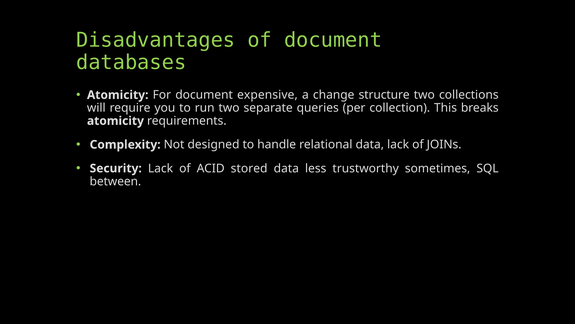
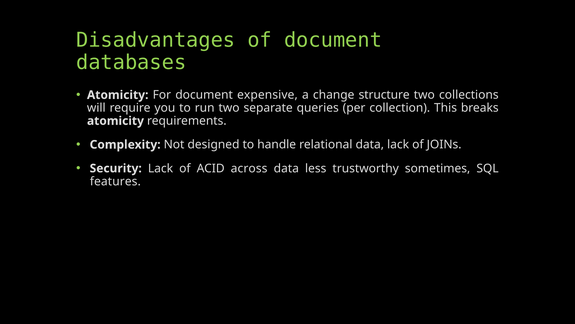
stored: stored -> across (249, 168)
between: between -> features (115, 181)
